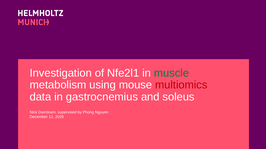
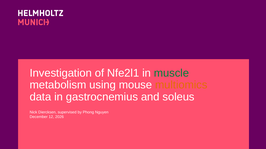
multiomics colour: red -> orange (181, 85)
